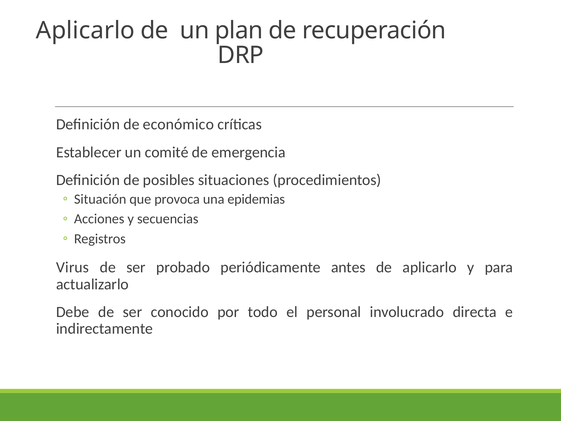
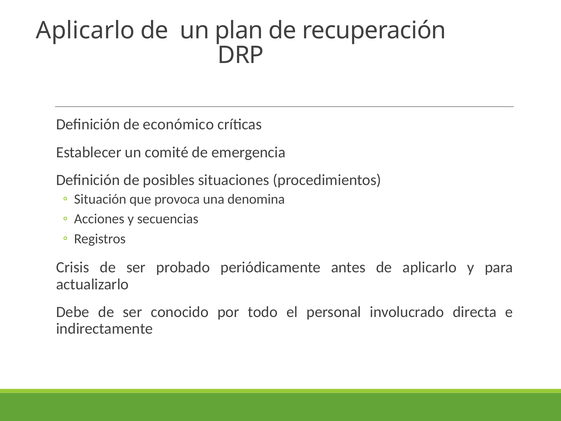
epidemias: epidemias -> denomina (256, 199)
Virus: Virus -> Crisis (73, 267)
